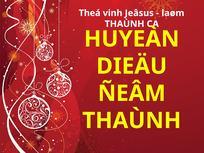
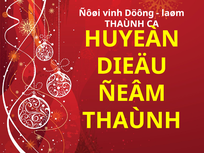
Theá: Theá -> Ñôøi (90, 13)
Jeâsus: Jeâsus -> Döông (139, 13)
